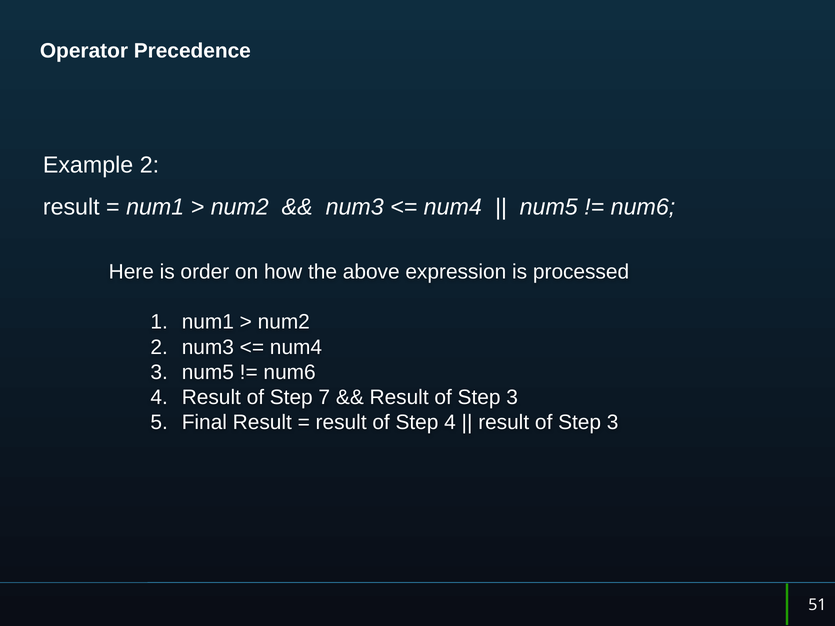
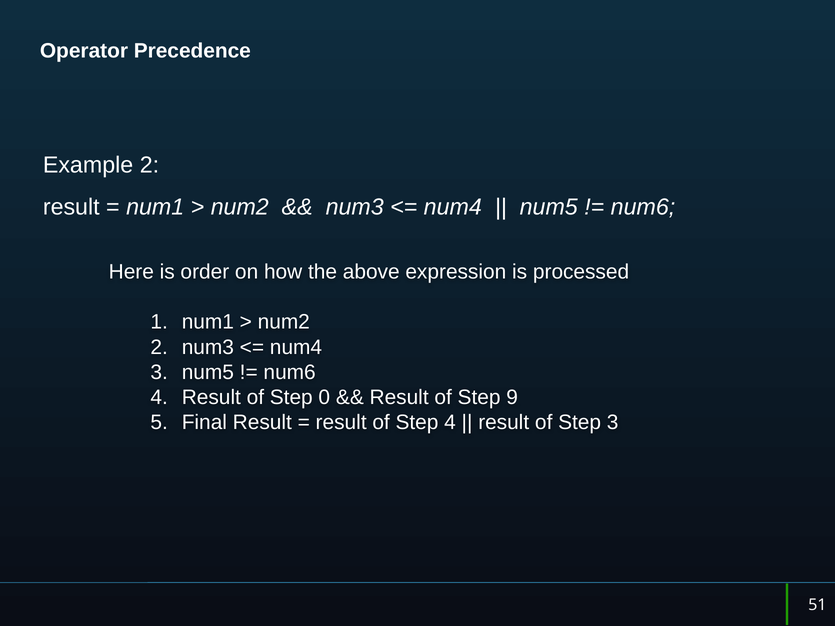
7: 7 -> 0 (324, 397)
3: 3 -> 9 (512, 397)
